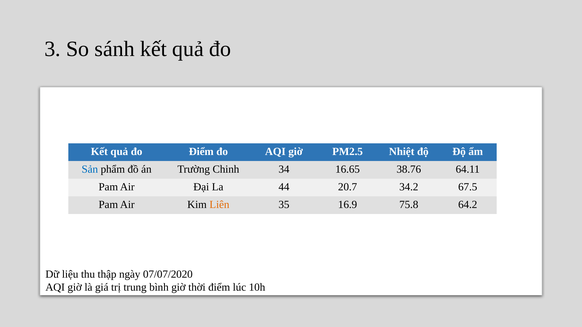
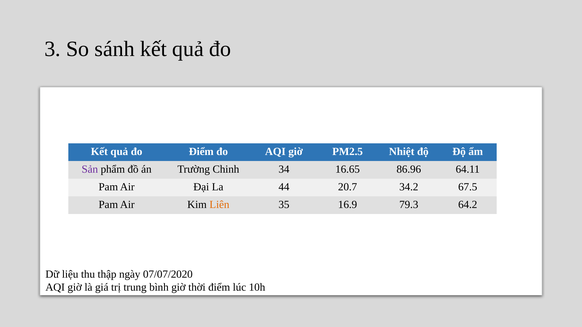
Sản colour: blue -> purple (90, 169)
38.76: 38.76 -> 86.96 (409, 169)
75.8: 75.8 -> 79.3 (409, 205)
